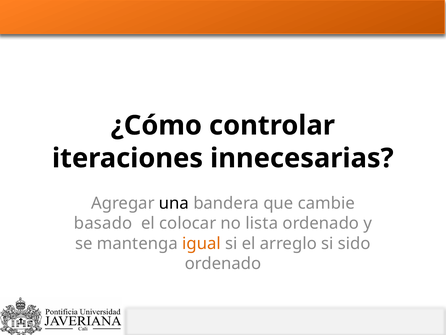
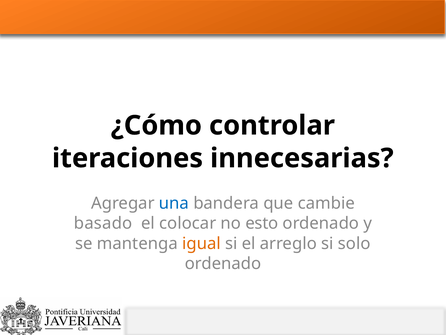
una colour: black -> blue (174, 203)
lista: lista -> esto (262, 223)
sido: sido -> solo (354, 243)
